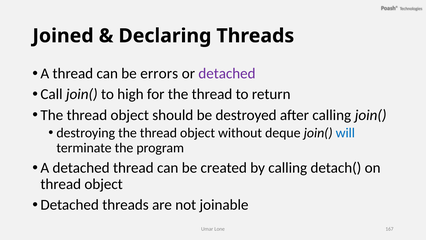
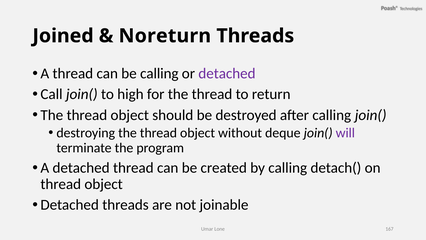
Declaring: Declaring -> Noreturn (165, 36)
be errors: errors -> calling (159, 73)
will colour: blue -> purple (345, 133)
